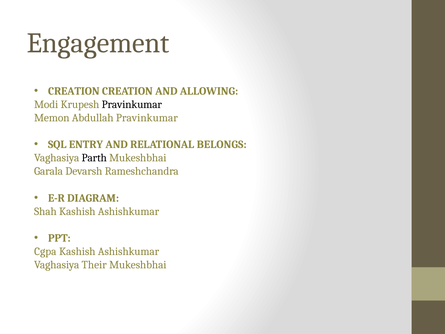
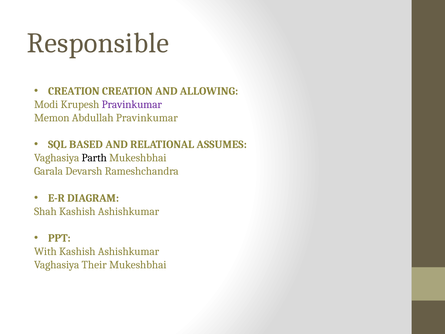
Engagement: Engagement -> Responsible (98, 43)
Pravinkumar colour: black -> purple (132, 104)
ENTRY: ENTRY -> BASED (86, 144)
BELONGS: BELONGS -> ASSUMES (222, 144)
Cgpa: Cgpa -> With (45, 251)
